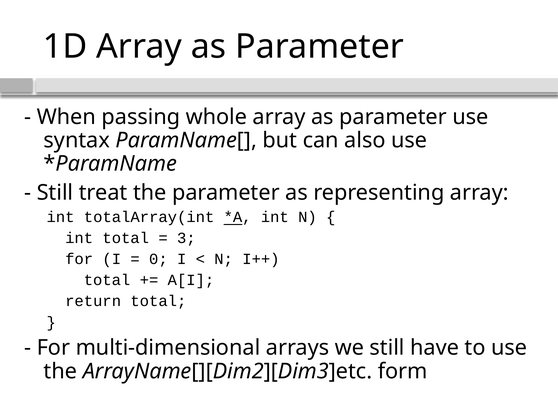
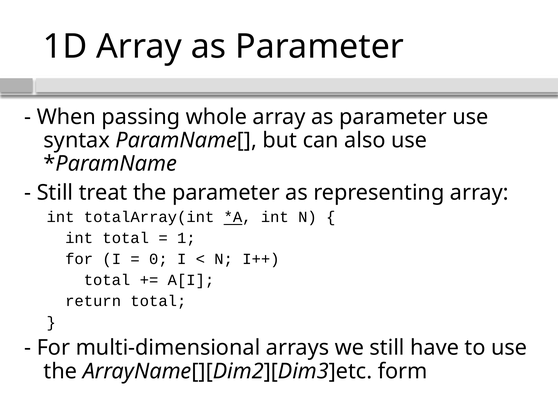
3: 3 -> 1 (186, 238)
